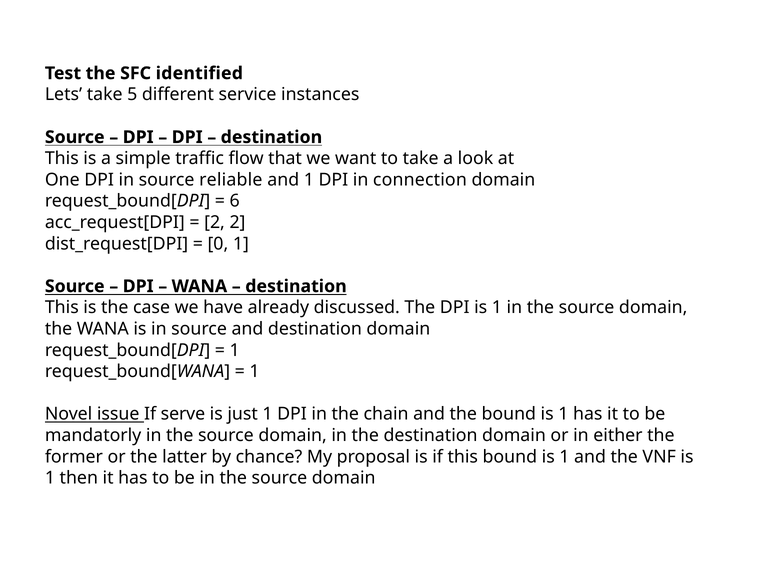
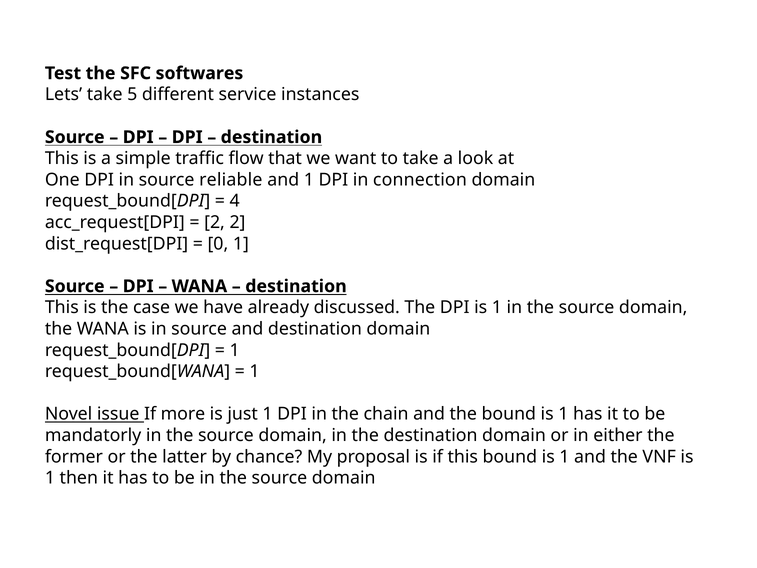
identified: identified -> softwares (199, 73)
6: 6 -> 4 (235, 201)
serve: serve -> more (183, 414)
